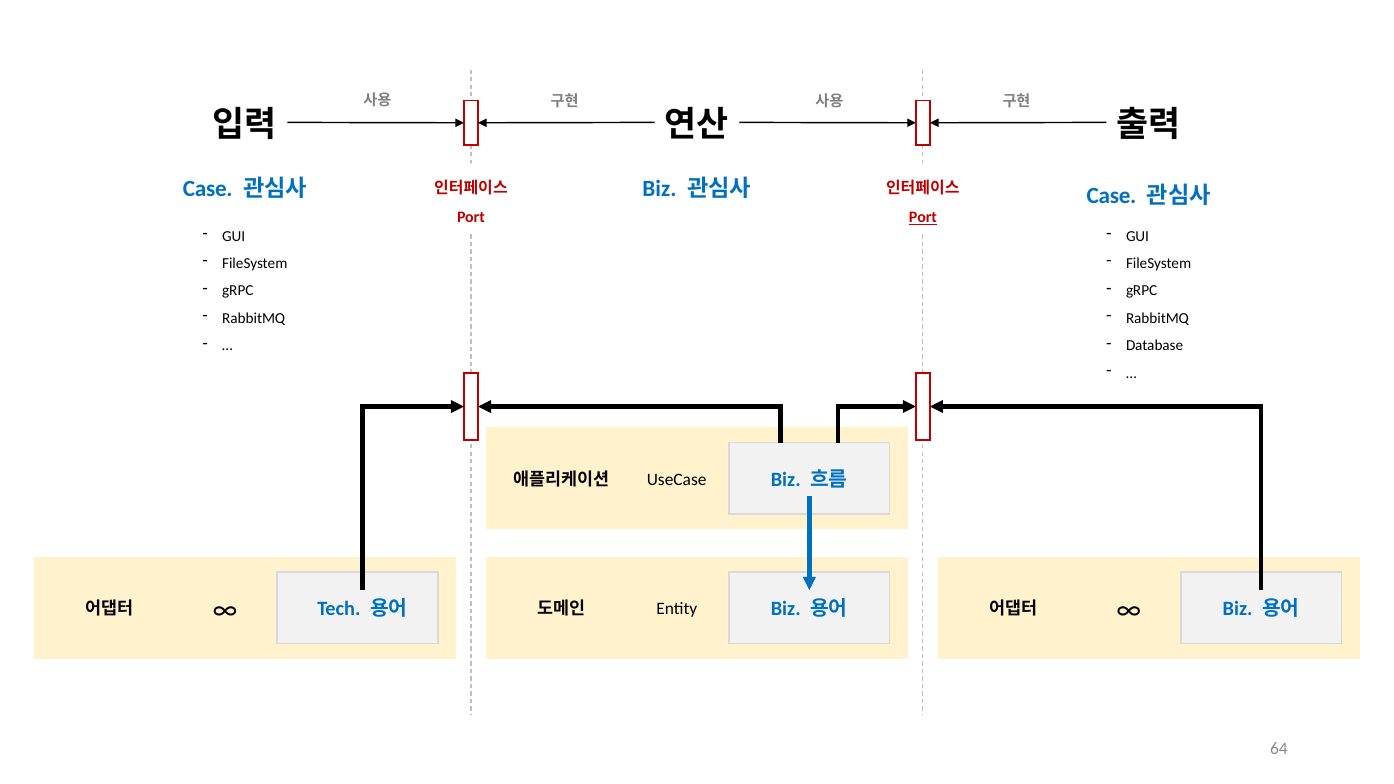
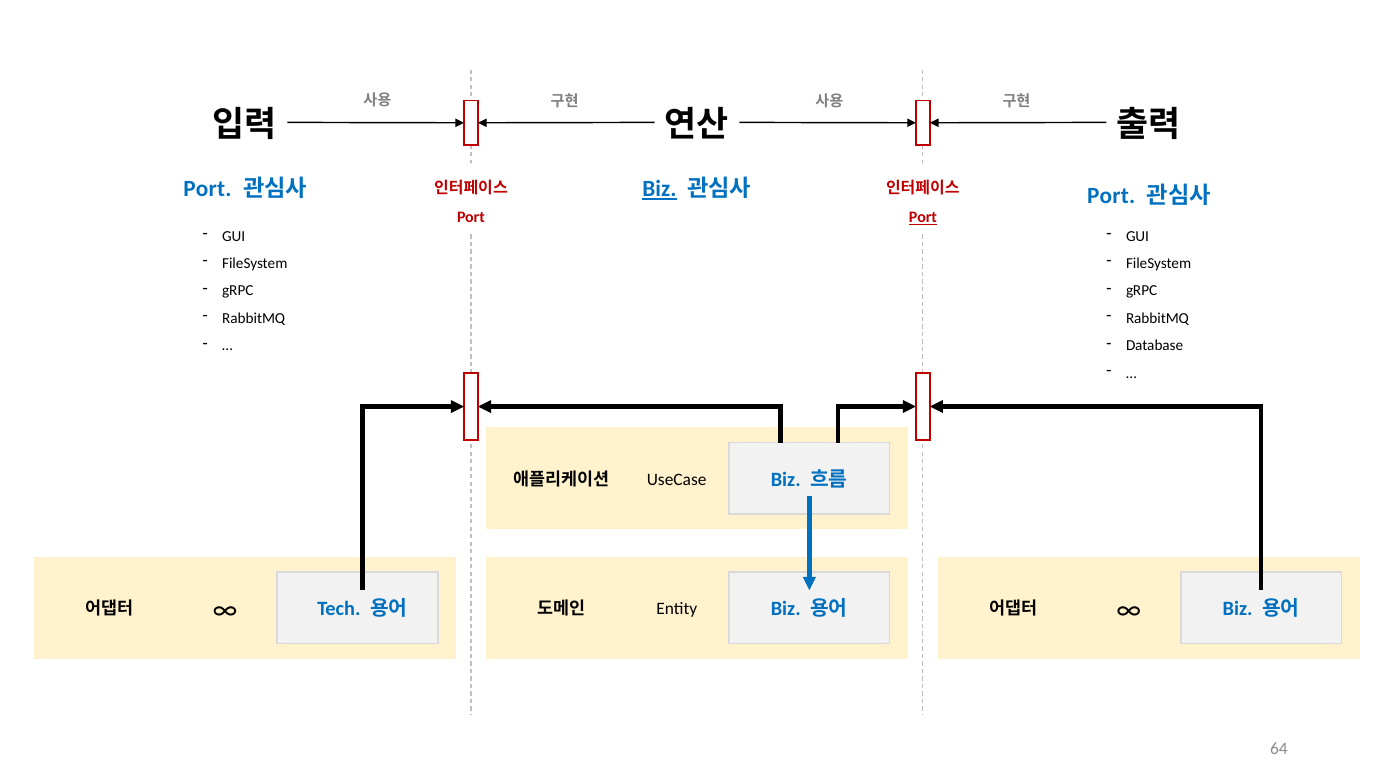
Case: Case -> Port (207, 189)
Biz underline: none -> present (660, 189)
Case: Case -> Port (1111, 196)
